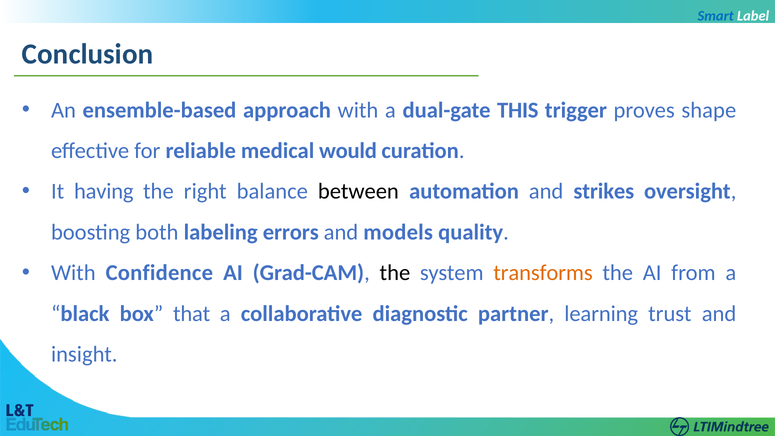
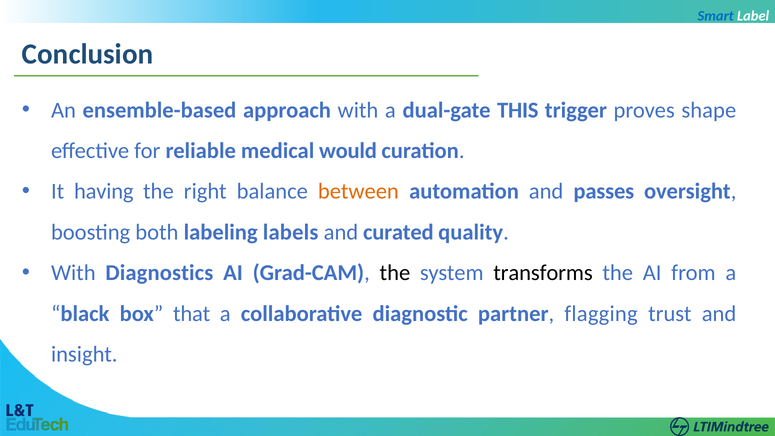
between colour: black -> orange (358, 191)
strikes: strikes -> passes (604, 191)
errors: errors -> labels (291, 232)
models: models -> curated (398, 232)
Confidence: Confidence -> Diagnostics (159, 273)
transforms colour: orange -> black (543, 273)
learning: learning -> flagging (601, 314)
